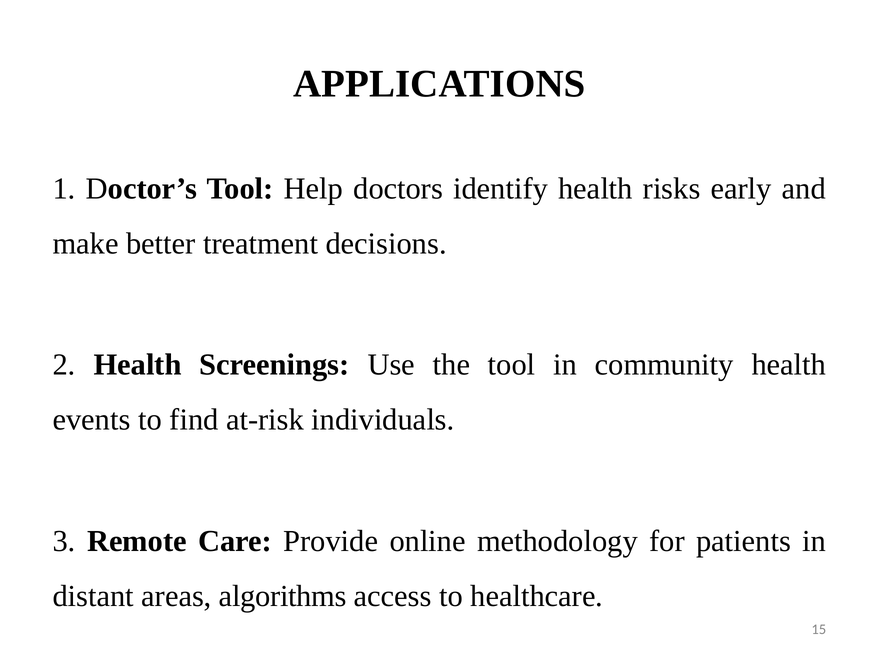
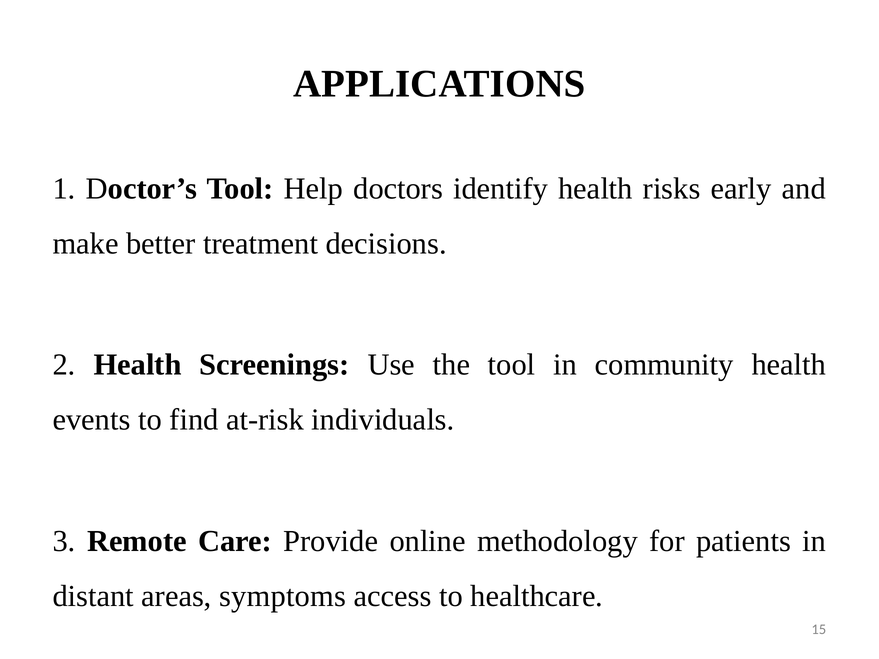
algorithms: algorithms -> symptoms (283, 596)
